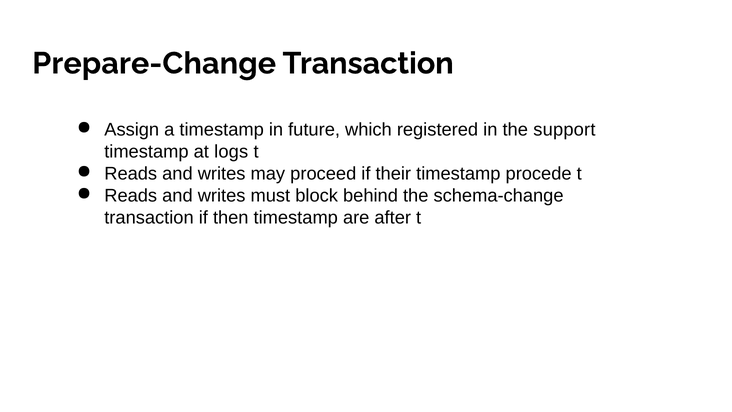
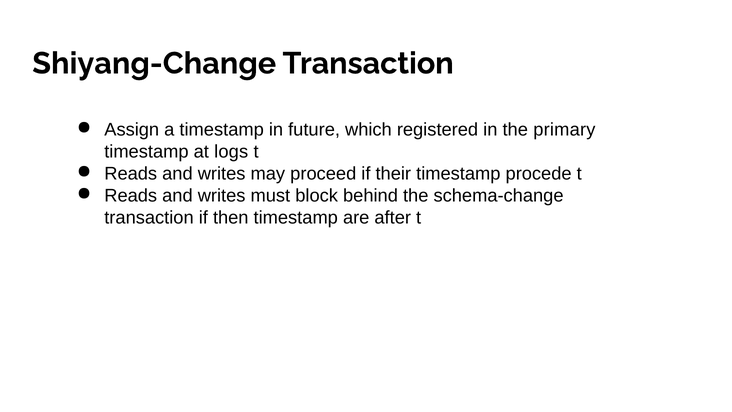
Prepare-Change: Prepare-Change -> Shiyang-Change (154, 63)
support: support -> primary (564, 130)
